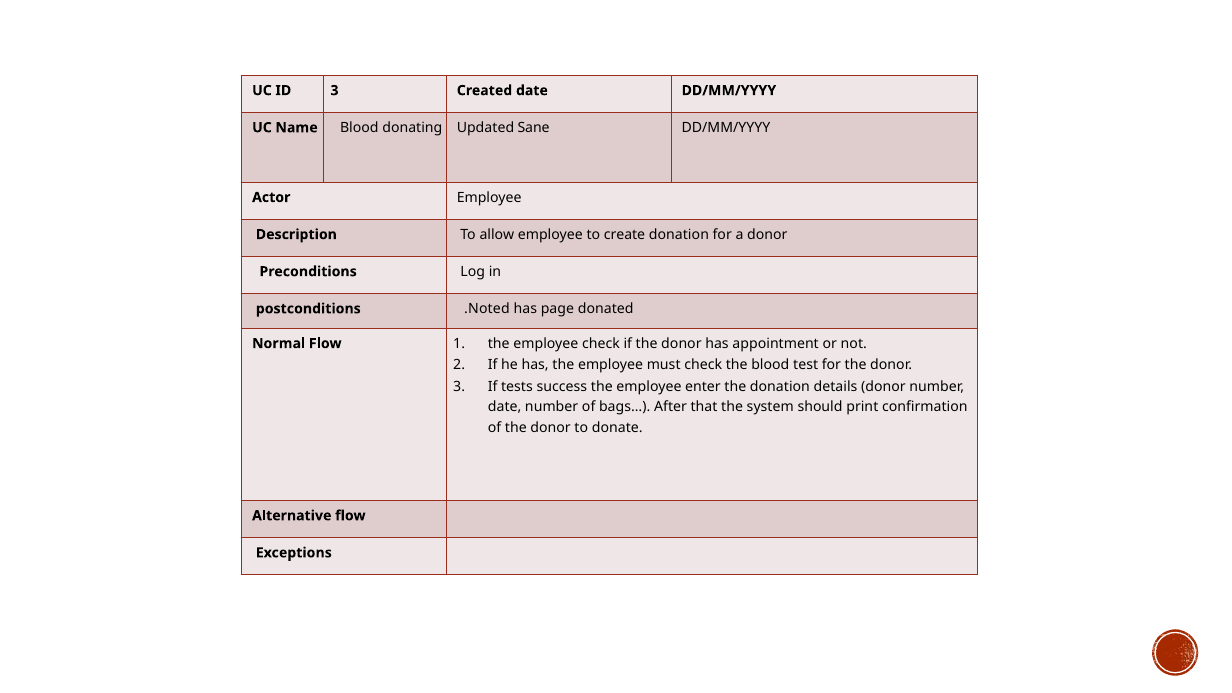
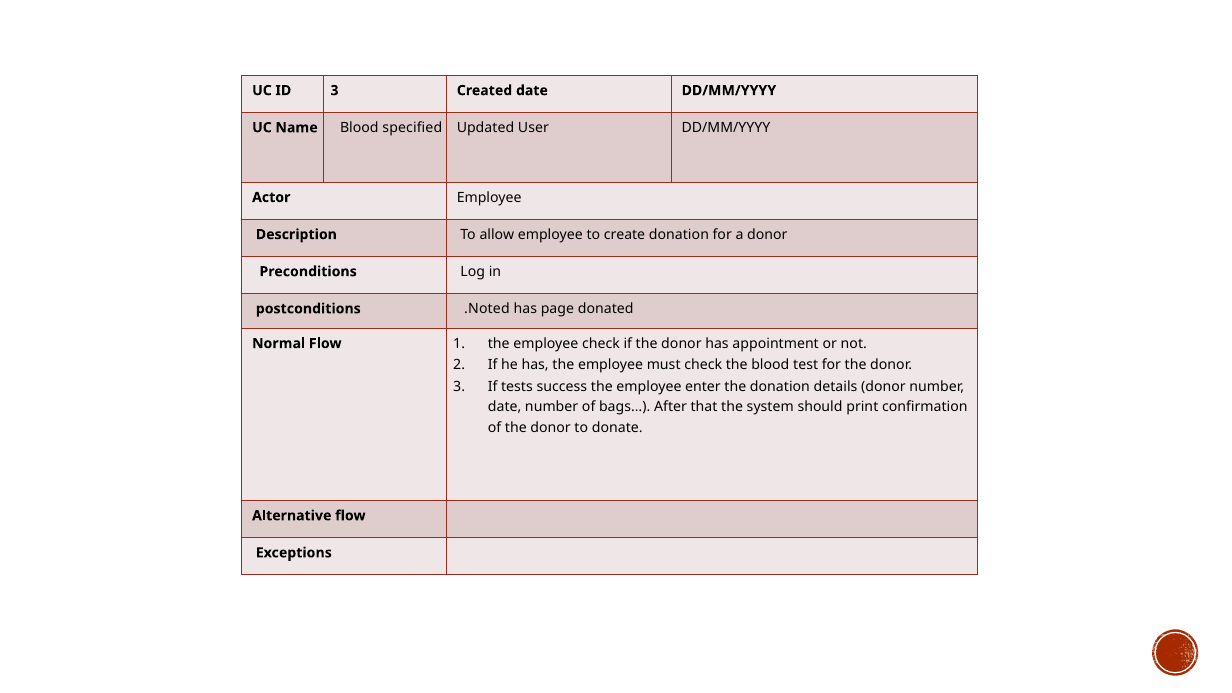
donating: donating -> specified (412, 128)
Sane: Sane -> User (533, 128)
